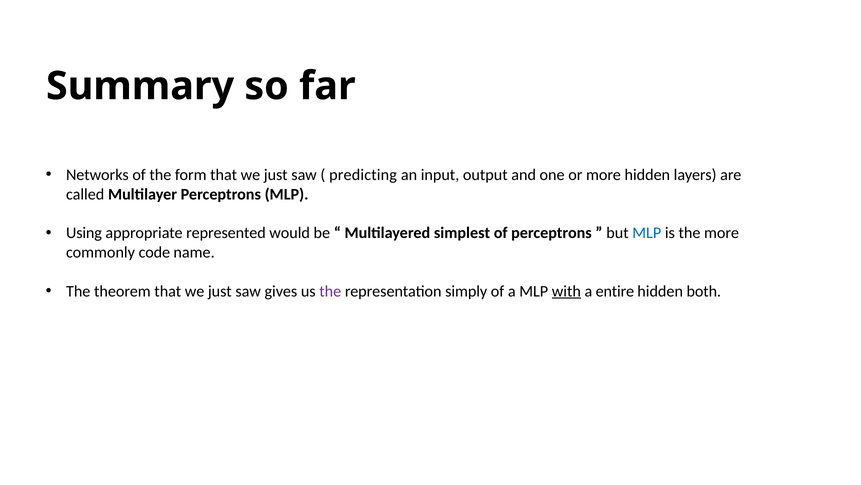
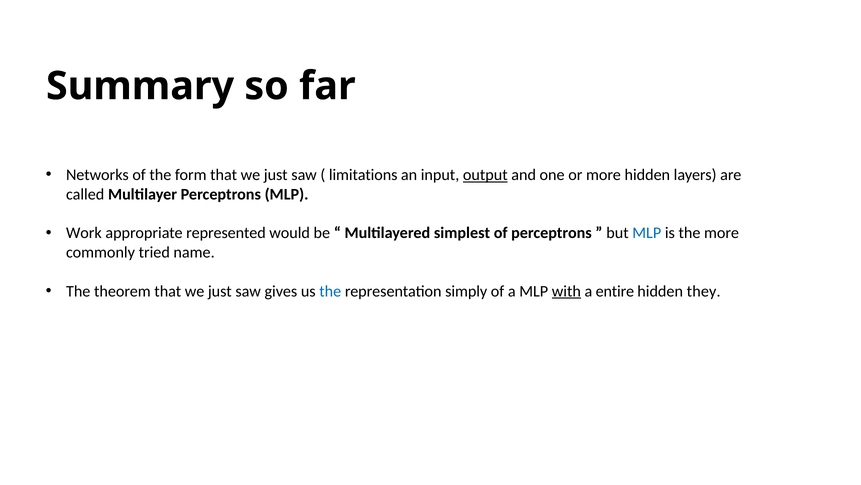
predicting: predicting -> limitations (363, 175)
output underline: none -> present (485, 175)
Using: Using -> Work (84, 233)
code: code -> tried (154, 252)
the colour: purple -> blue (330, 291)
both: both -> they (704, 291)
